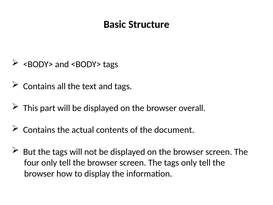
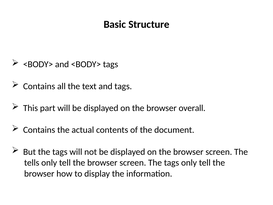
four: four -> tells (32, 163)
